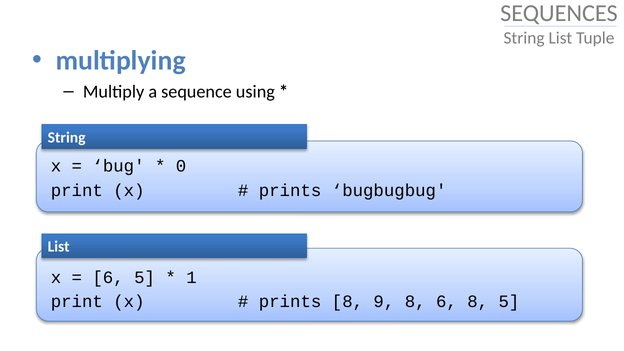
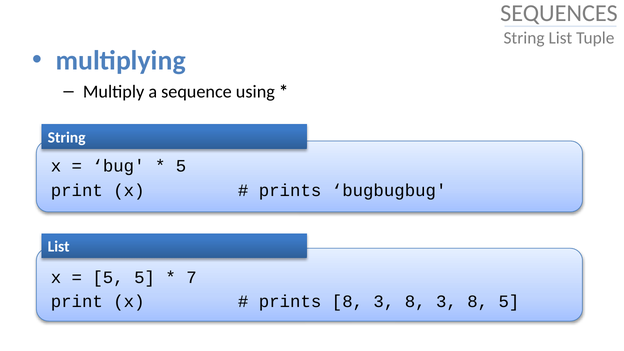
0: 0 -> 5 (181, 166)
6: 6 -> 5 (108, 277)
1: 1 -> 7 (191, 277)
prints 8 9: 9 -> 3 (384, 302)
6: 6 -> 3 (446, 302)
